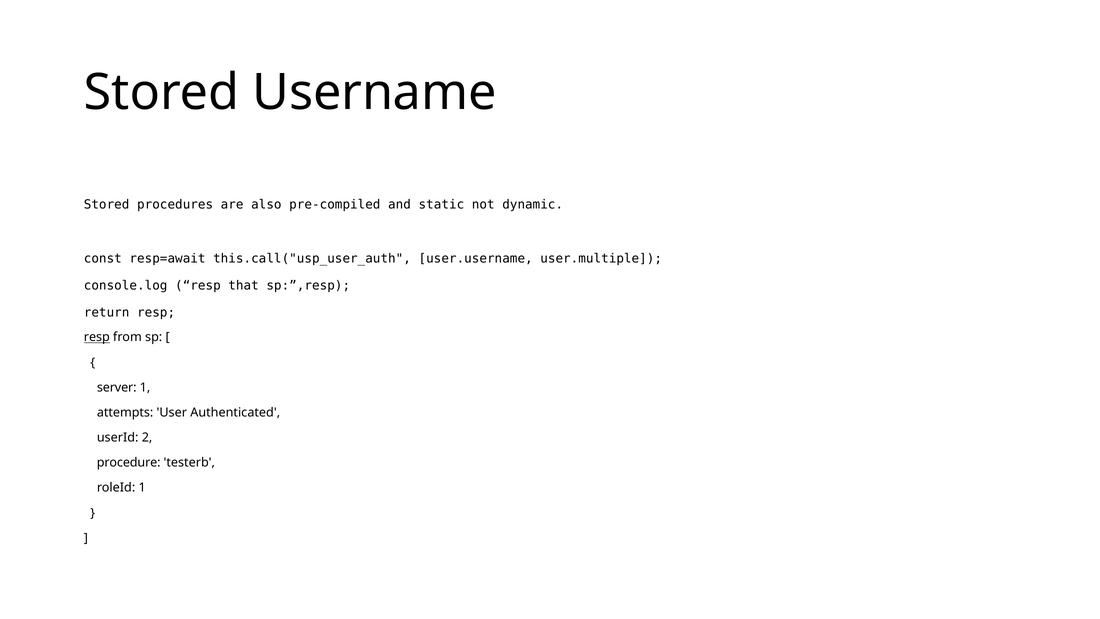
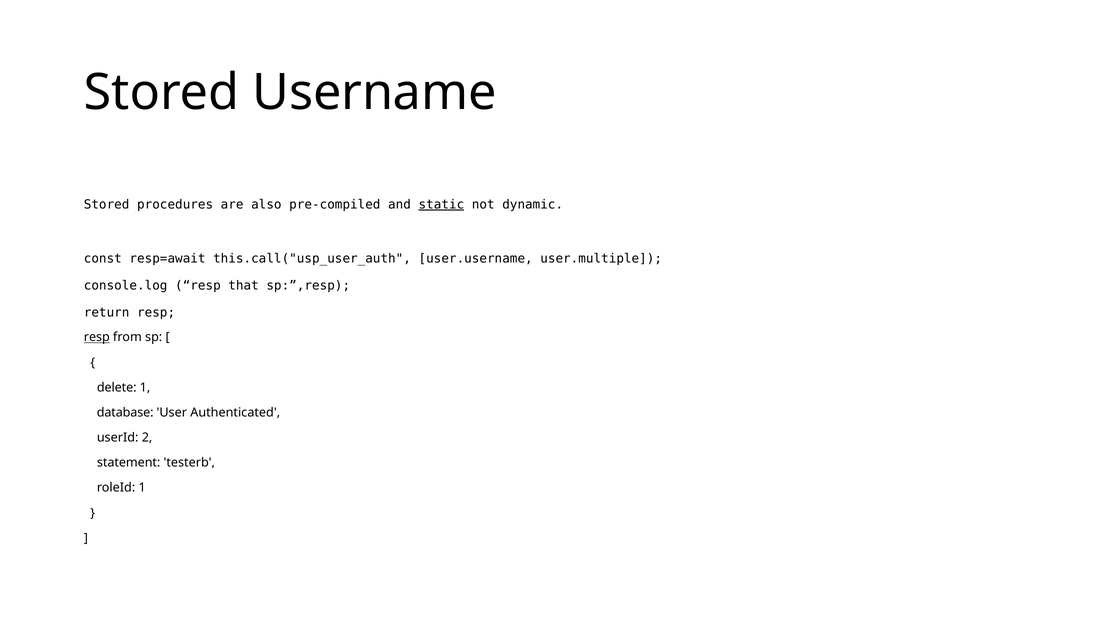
static underline: none -> present (441, 205)
server: server -> delete (117, 387)
attempts: attempts -> database (125, 412)
procedure: procedure -> statement (129, 463)
